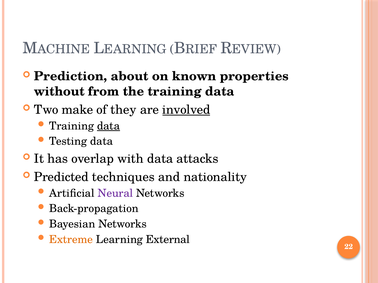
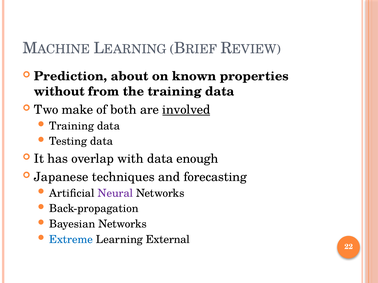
they: they -> both (123, 110)
data underline: present -> none (108, 126)
attacks: attacks -> enough (197, 159)
Predicted: Predicted -> Japanese (61, 177)
nationality: nationality -> forecasting (215, 177)
Extreme colour: orange -> blue (71, 240)
